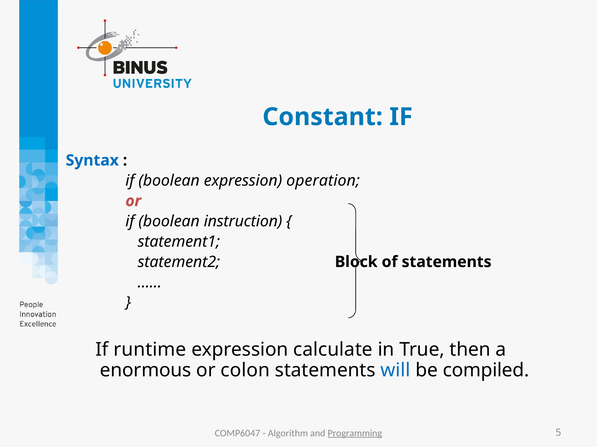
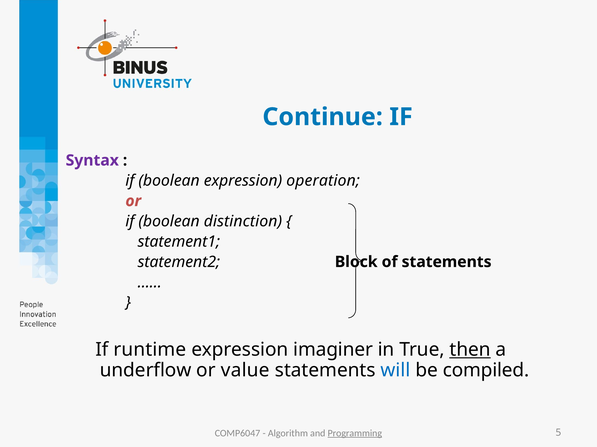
Constant: Constant -> Continue (323, 117)
Syntax colour: blue -> purple (92, 161)
instruction: instruction -> distinction (243, 222)
calculate: calculate -> imaginer (333, 350)
then underline: none -> present (470, 350)
enormous: enormous -> underflow (146, 371)
colon: colon -> value (245, 371)
